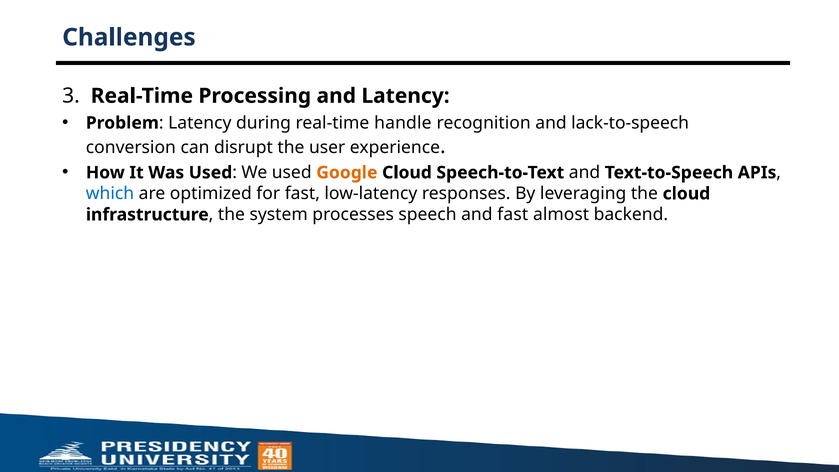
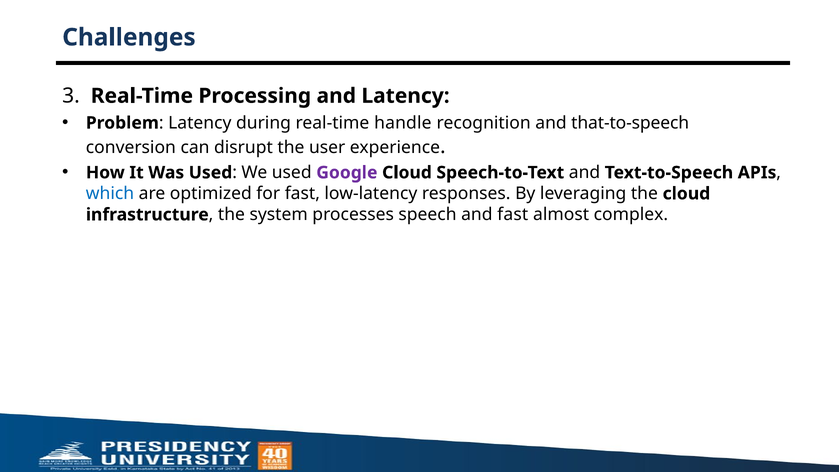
lack-to-speech: lack-to-speech -> that-to-speech (630, 123)
Google colour: orange -> purple (347, 173)
backend: backend -> complex (631, 215)
